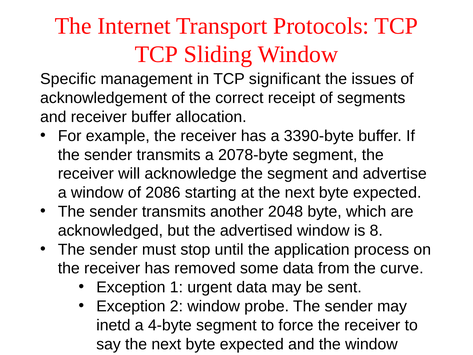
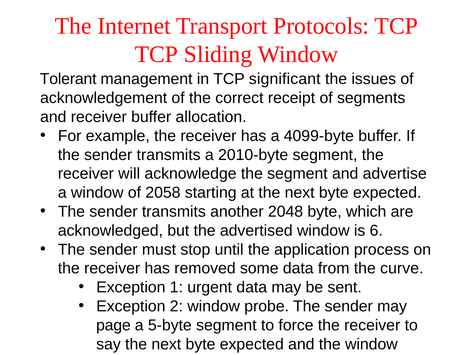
Specific: Specific -> Tolerant (68, 79)
3390-byte: 3390-byte -> 4099-byte (319, 136)
2078-byte: 2078-byte -> 2010-byte (253, 155)
2086: 2086 -> 2058 (163, 193)
8: 8 -> 6 (376, 230)
inetd: inetd -> page (113, 325)
4-byte: 4-byte -> 5-byte (170, 325)
